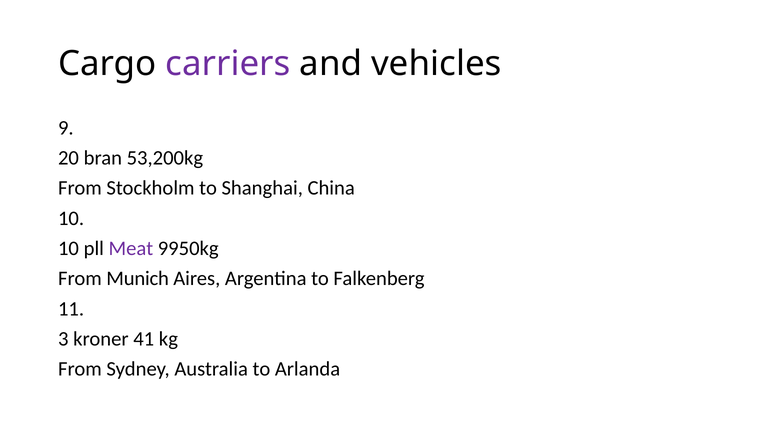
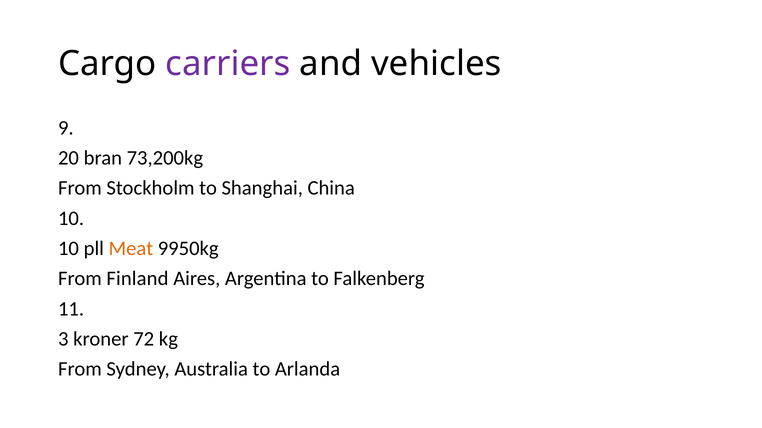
53,200kg: 53,200kg -> 73,200kg (165, 158)
Meat colour: purple -> orange (131, 249)
Munich: Munich -> Finland (137, 279)
41: 41 -> 72 (144, 339)
